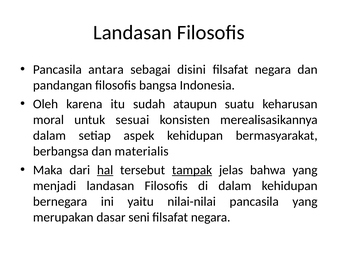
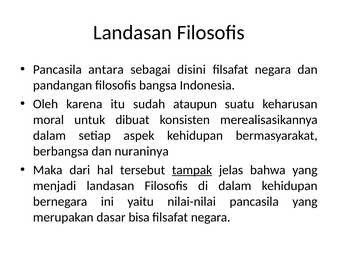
sesuai: sesuai -> dibuat (132, 120)
materialis: materialis -> nuraninya (142, 152)
hal underline: present -> none (105, 170)
seni: seni -> bisa (139, 218)
